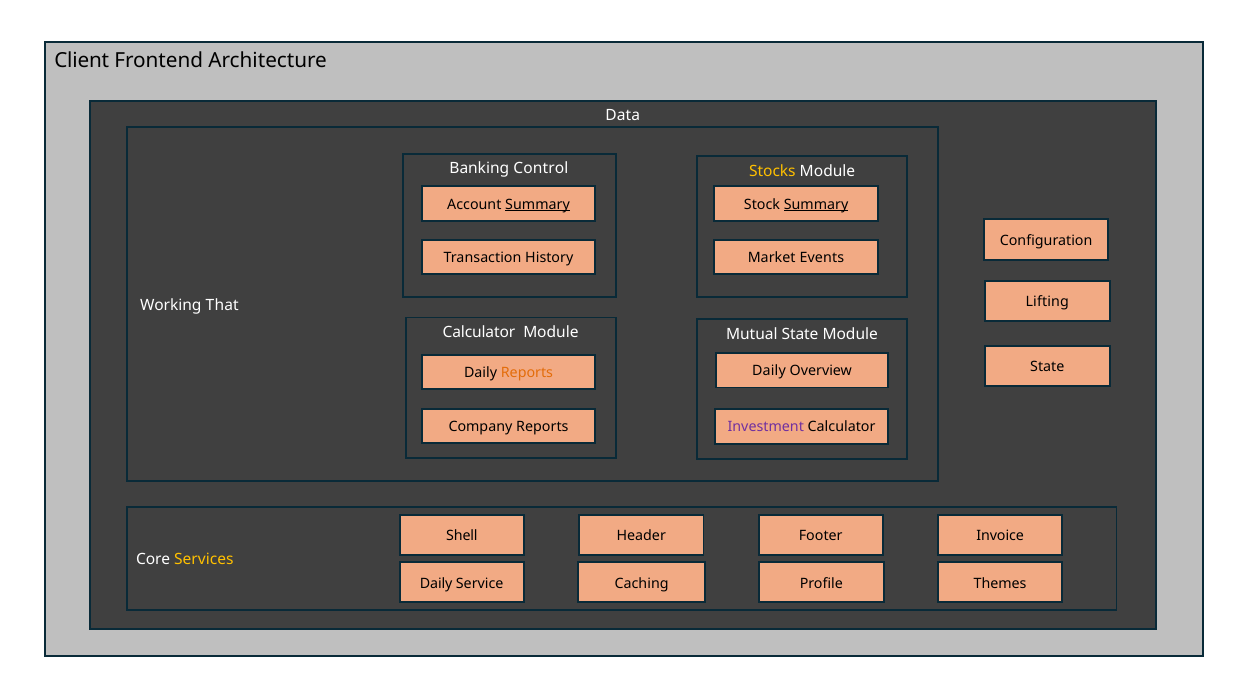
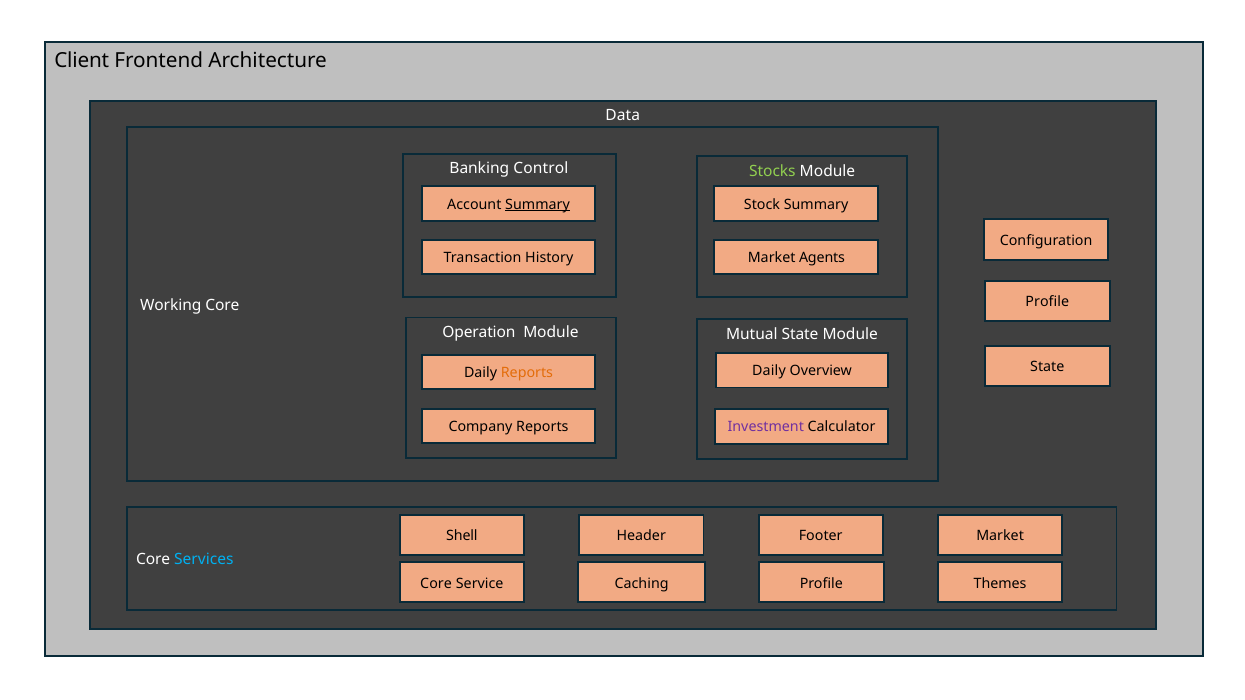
Stocks colour: yellow -> light green (772, 172)
Summary underline: present -> none (816, 204)
Events: Events -> Agents (822, 258)
Lifting: Lifting -> Profile (1047, 302)
Working That: That -> Core (222, 305)
Calculator: Calculator -> Operation (479, 333)
Invoice: Invoice -> Market (1000, 536)
Services colour: yellow -> light blue (204, 559)
Daily: Daily -> Core (436, 584)
